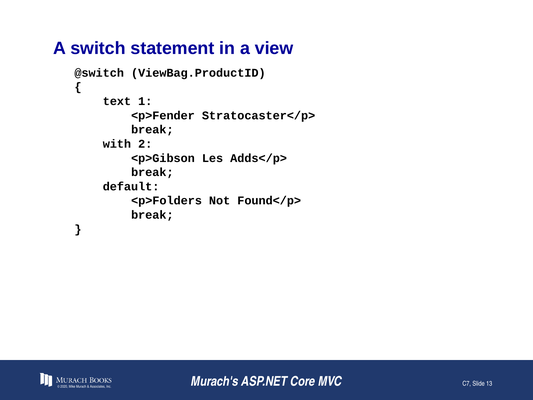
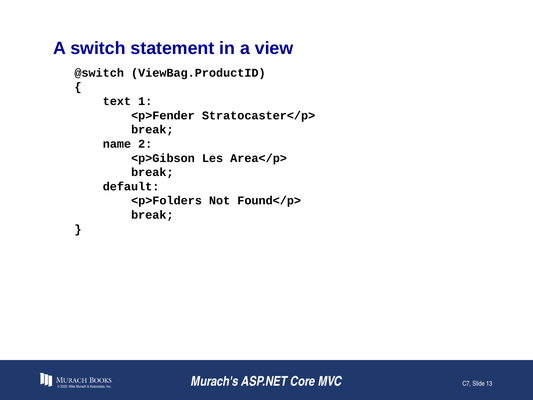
with: with -> name (117, 144)
Adds</p>: Adds</p> -> Area</p> (259, 158)
